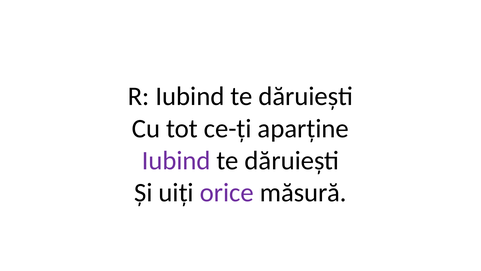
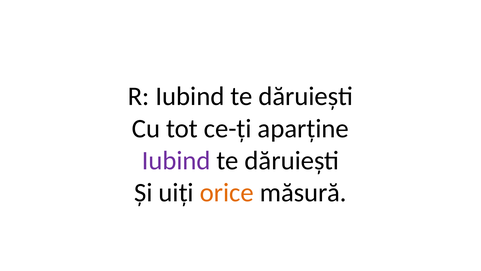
orice colour: purple -> orange (227, 192)
